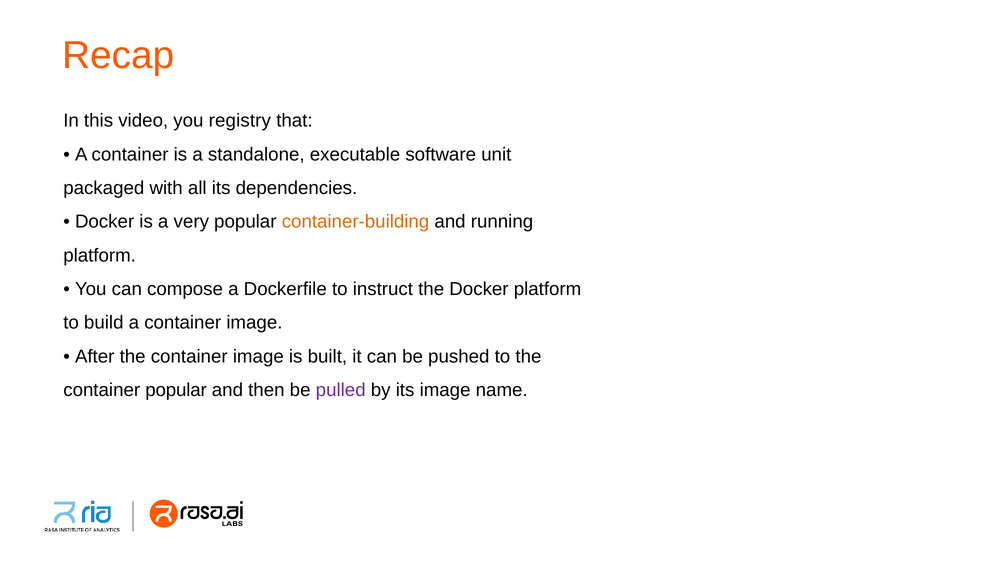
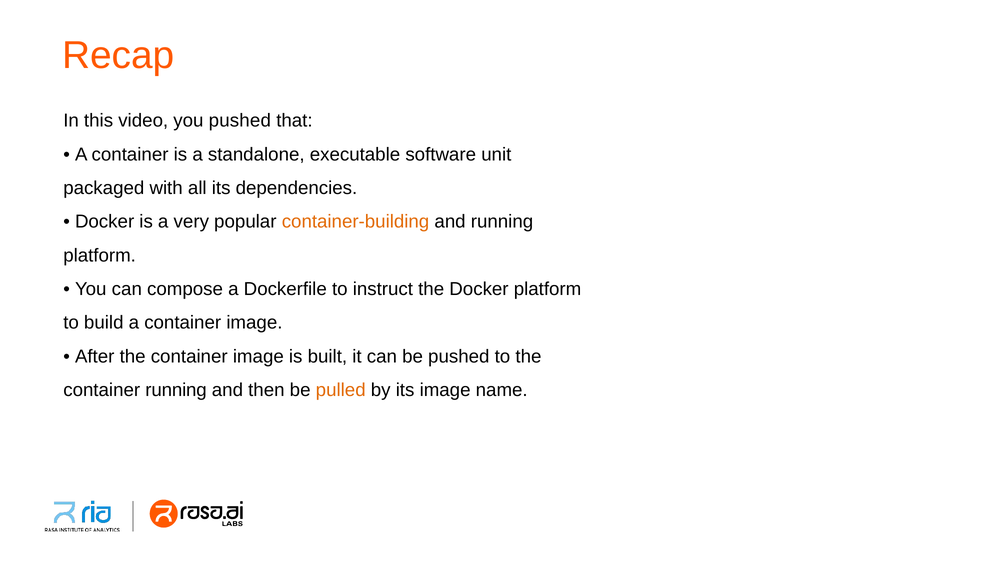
you registry: registry -> pushed (240, 121)
container popular: popular -> running (176, 390)
pulled colour: purple -> orange (341, 390)
